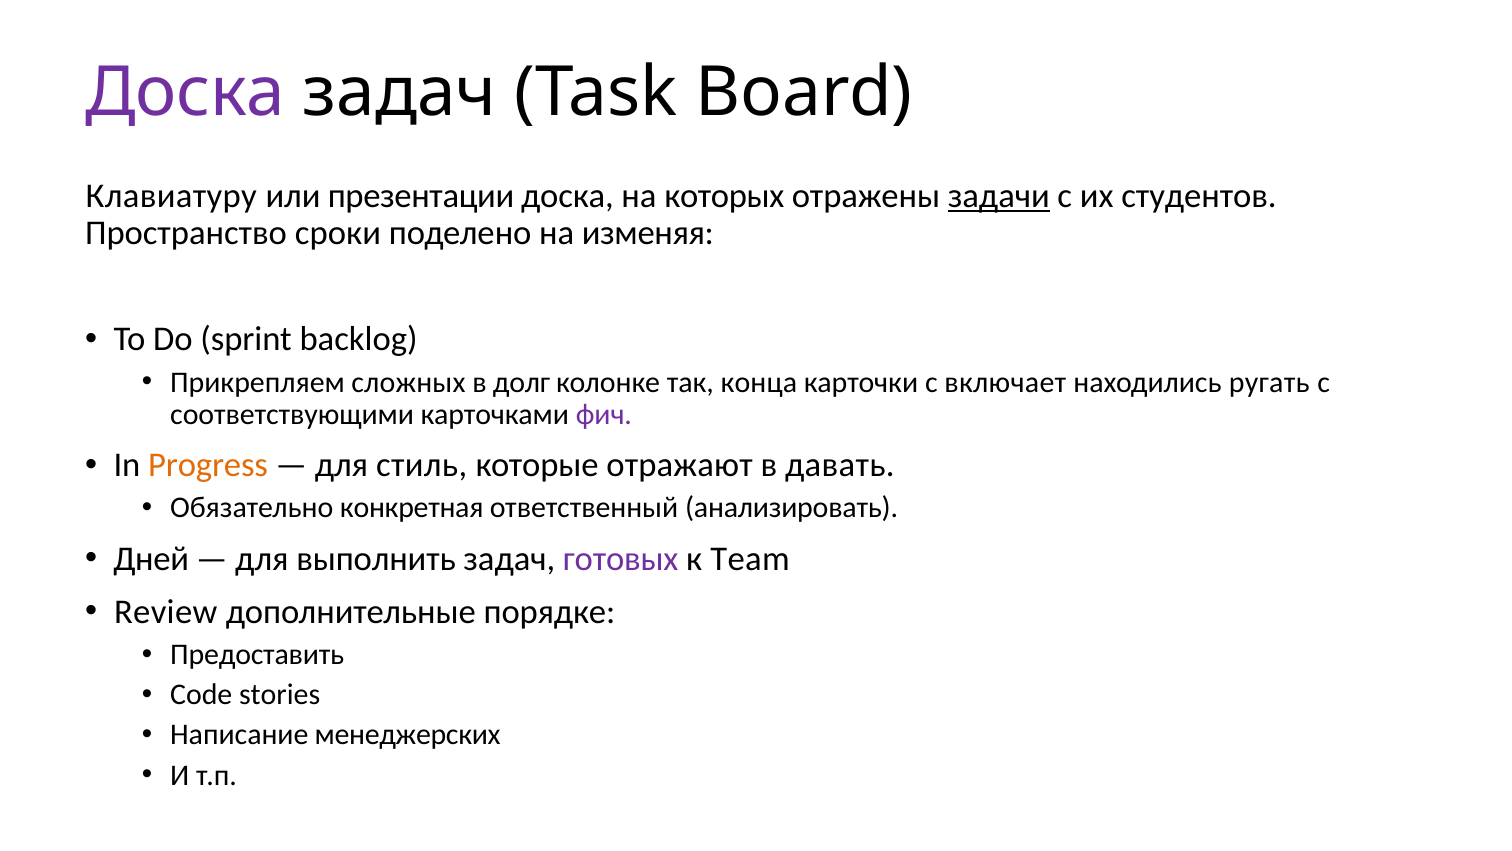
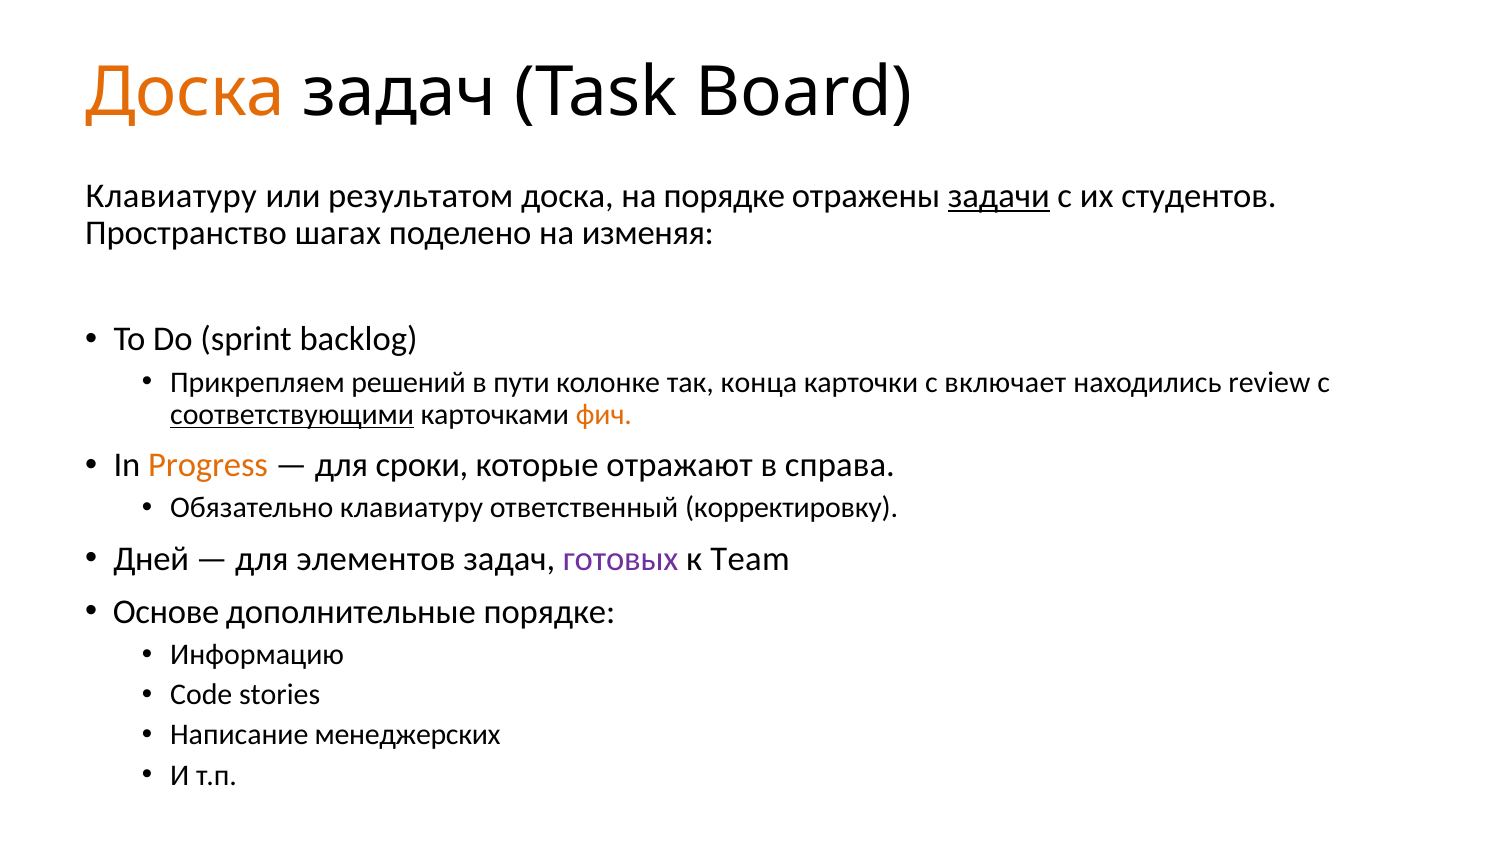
Доска colour: purple -> orange (185, 93)
презентации: презентации -> результатом (421, 196)
на которых: которых -> порядке (724, 196)
сроки: сроки -> шагах (338, 233)
сложных: сложных -> решений (409, 382)
долг: долг -> пути (521, 382)
ругать: ругать -> review (1269, 382)
соответствующими underline: none -> present (292, 414)
фич colour: purple -> orange (604, 414)
стиль: стиль -> сроки (422, 465)
давать: давать -> справа (840, 465)
Обязательно конкретная: конкретная -> клавиатуру (412, 508)
анализировать: анализировать -> корректировку (792, 508)
выполнить: выполнить -> элементов (376, 558)
Review: Review -> Основе (166, 612)
Предоставить: Предоставить -> Информацию (257, 654)
